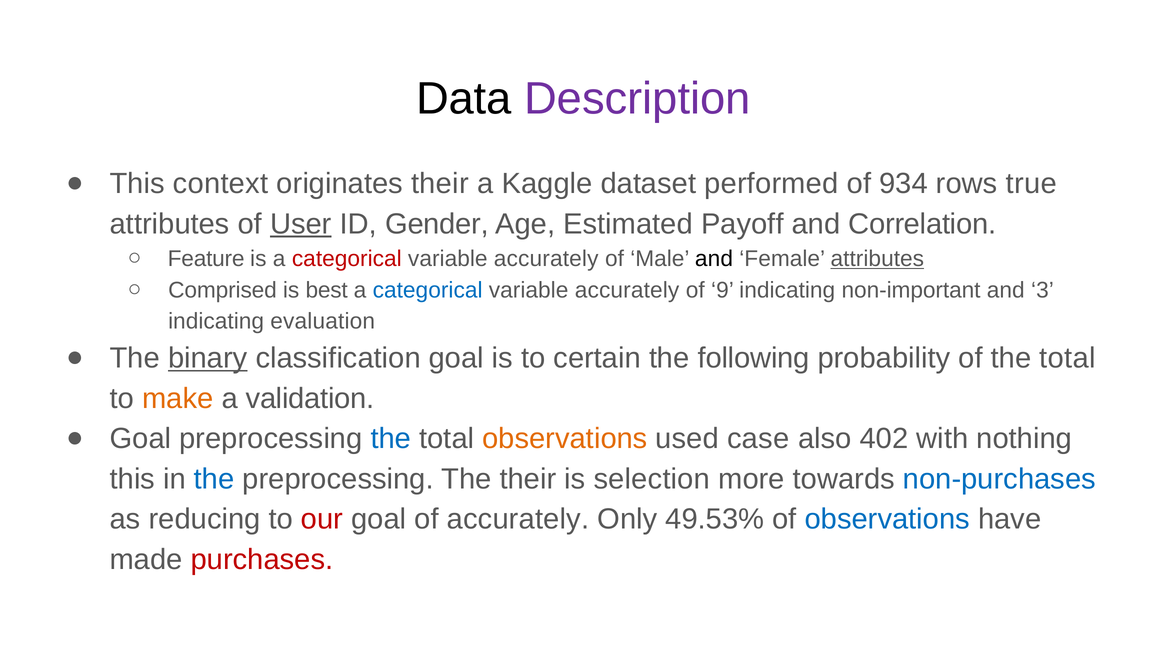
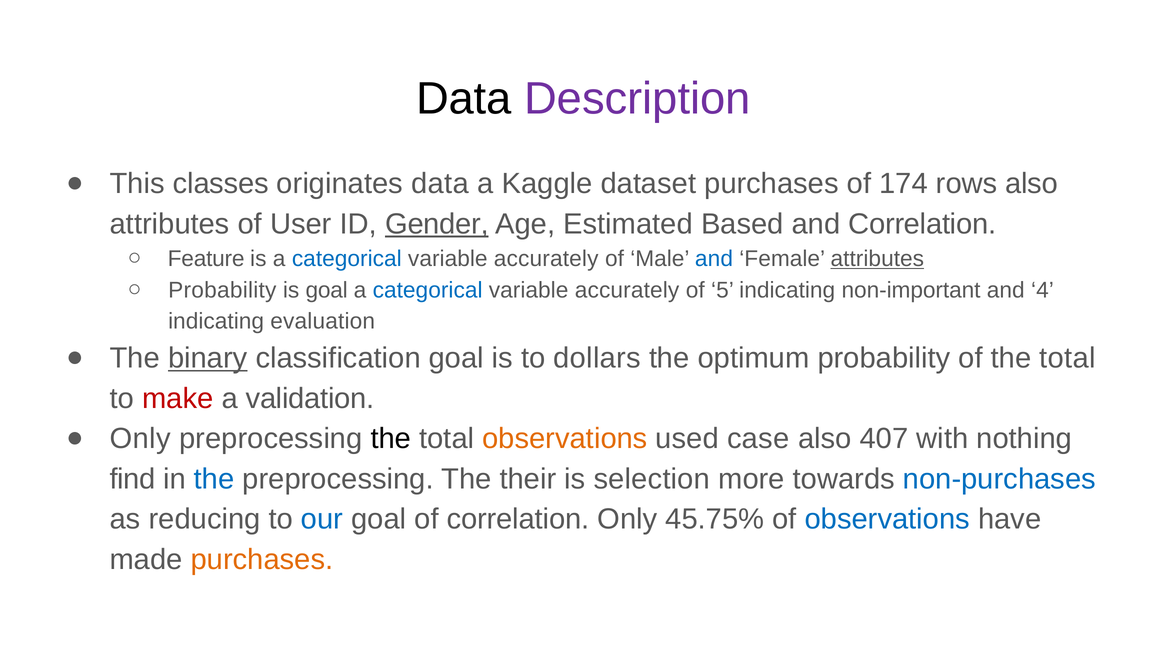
context: context -> classes (221, 184)
originates their: their -> data (440, 184)
dataset performed: performed -> purchases (772, 184)
934: 934 -> 174 (904, 184)
rows true: true -> also (1032, 184)
User underline: present -> none (301, 224)
Gender underline: none -> present (437, 224)
Payoff: Payoff -> Based (742, 224)
categorical colour: red -> blue (347, 258)
and colour: black -> blue (714, 258)
Comprised: Comprised -> Probability (222, 290)
is best: best -> goal (327, 290)
9: 9 -> 5 (722, 290)
3: 3 -> 4 (1042, 290)
certain: certain -> dollars (597, 358)
following: following -> optimum (754, 358)
make colour: orange -> red (178, 398)
Goal: Goal -> Only (140, 438)
the colour: blue -> black (391, 438)
402: 402 -> 407 (884, 438)
this: this -> find (133, 479)
our colour: red -> blue (322, 519)
of accurately: accurately -> correlation (518, 519)
49.53%: 49.53% -> 45.75% (715, 519)
purchases colour: red -> orange (262, 559)
